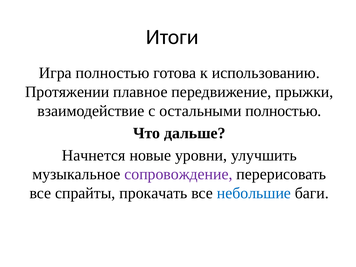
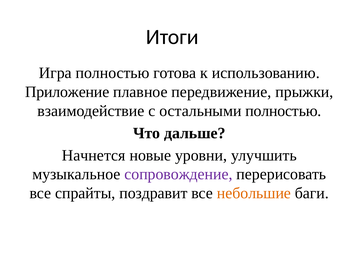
Протяжении: Протяжении -> Приложение (67, 92)
прокачать: прокачать -> поздравит (153, 193)
небольшие colour: blue -> orange (254, 193)
